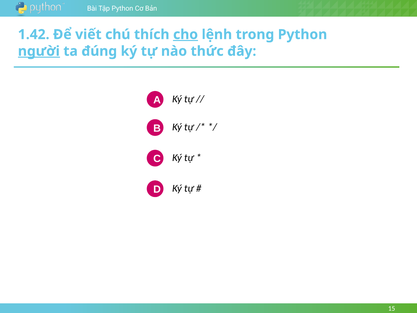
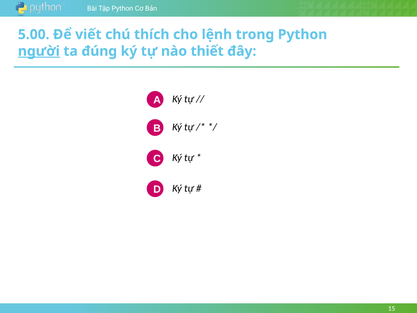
1.42: 1.42 -> 5.00 (34, 34)
cho underline: present -> none (186, 34)
thức: thức -> thiết (207, 51)
